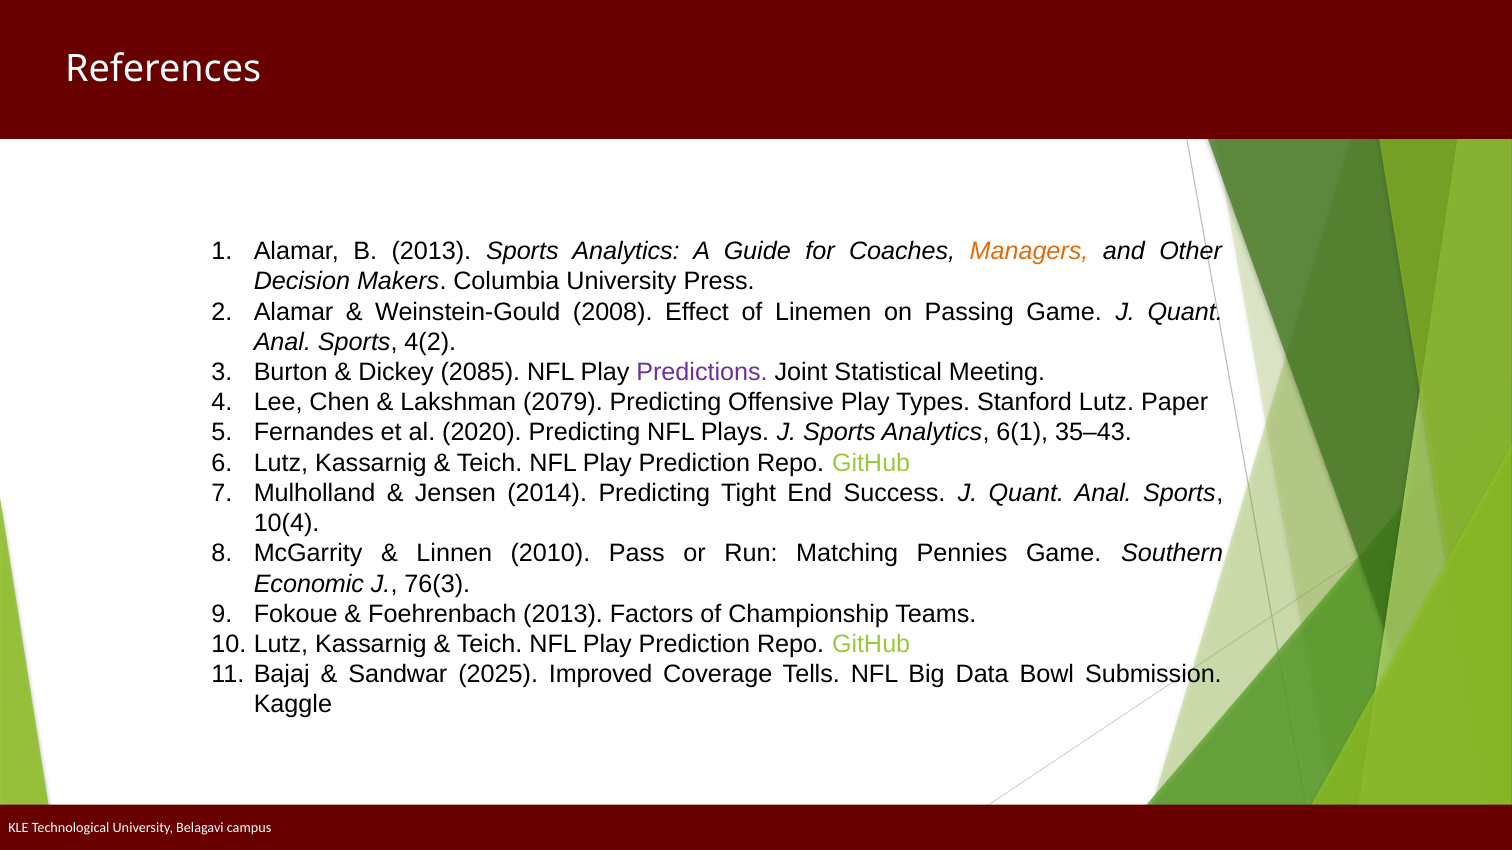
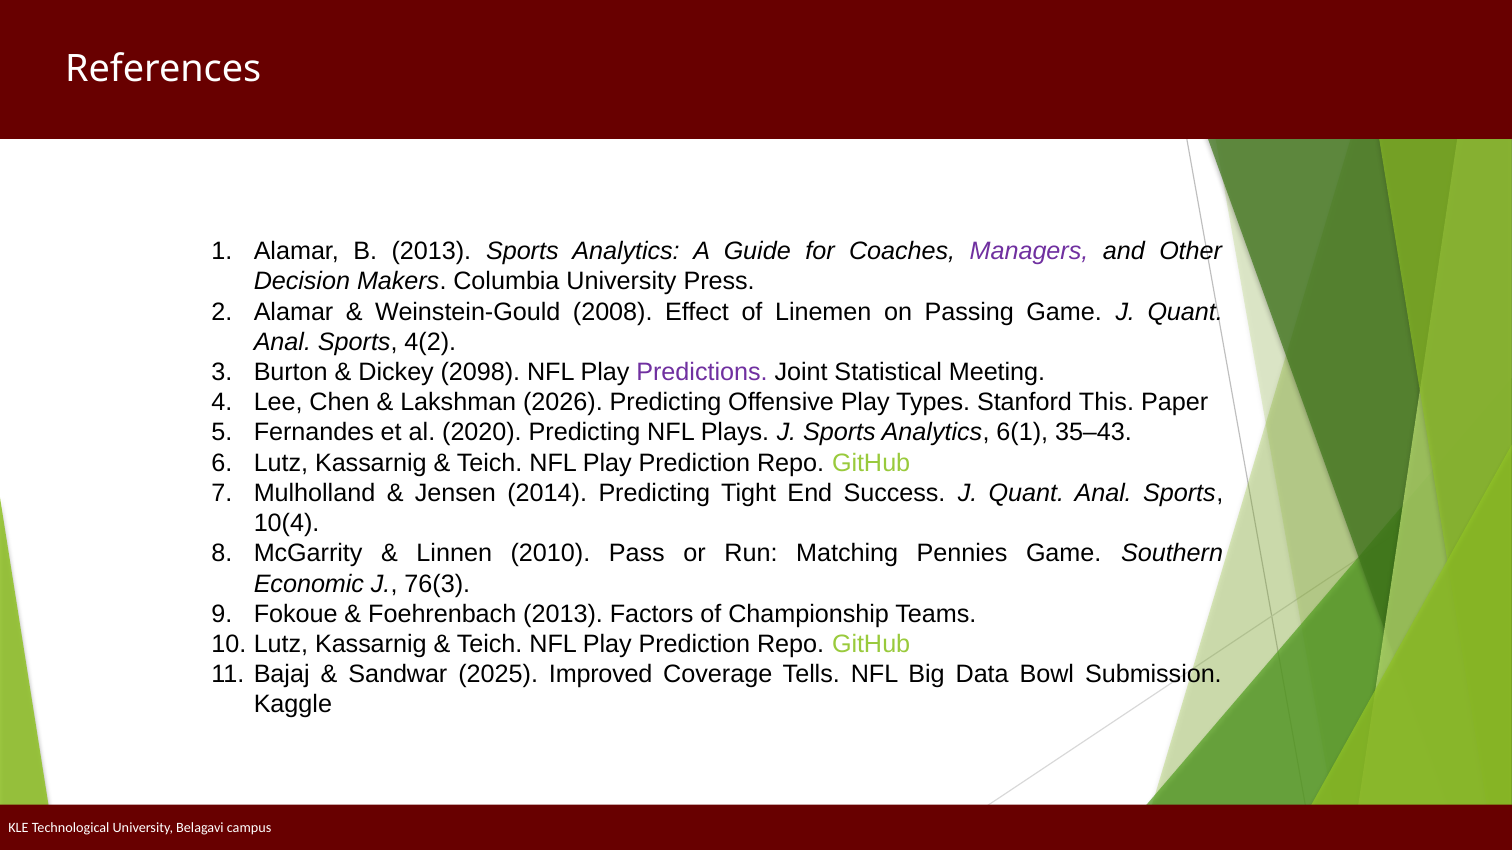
Managers colour: orange -> purple (1029, 252)
2085: 2085 -> 2098 (480, 372)
2079: 2079 -> 2026 (563, 403)
Stanford Lutz: Lutz -> This (1106, 403)
